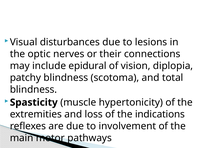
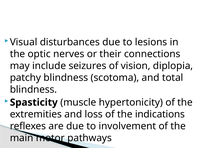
epidural: epidural -> seizures (87, 66)
